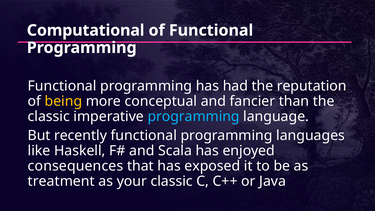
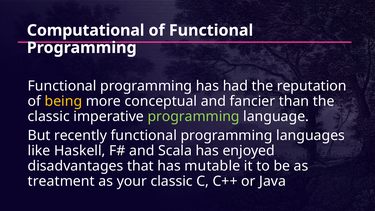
programming colour: light blue -> light green (194, 116)
consequences: consequences -> disadvantages (76, 166)
exposed: exposed -> mutable (212, 166)
